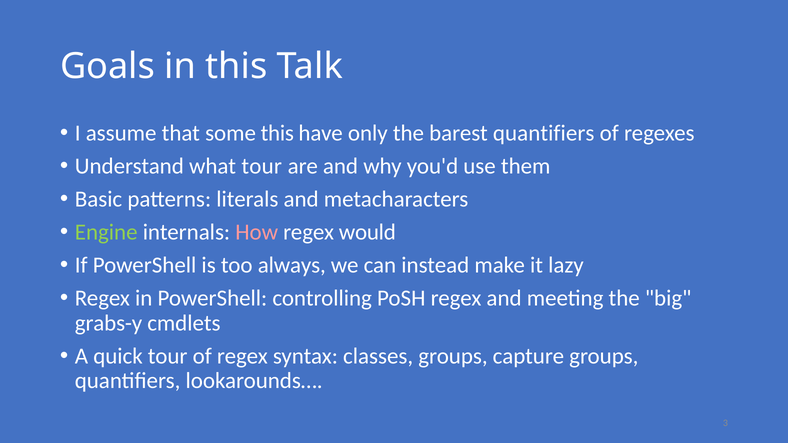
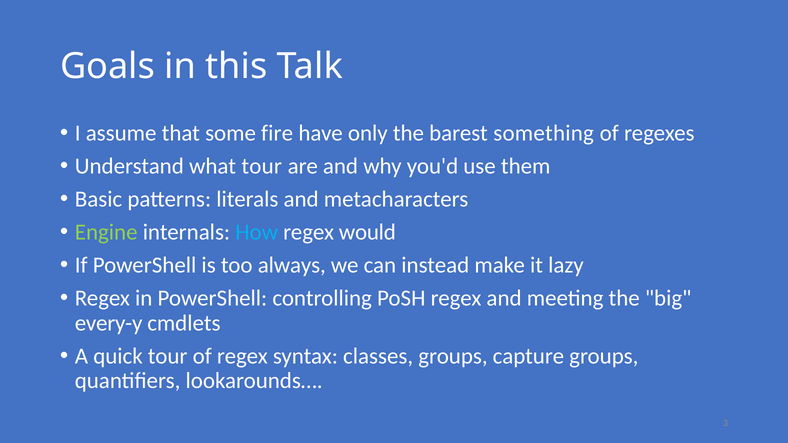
some this: this -> fire (277, 133)
barest quantifiers: quantifiers -> something (544, 133)
How colour: pink -> light blue (257, 232)
grabs-y: grabs-y -> every-y (109, 323)
